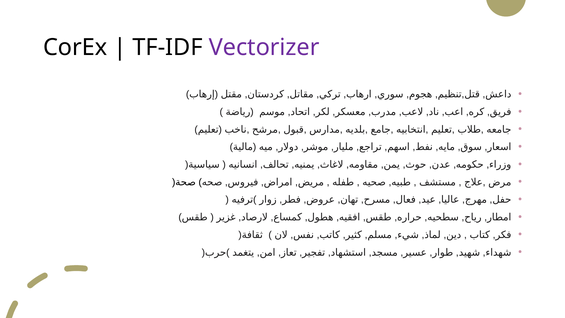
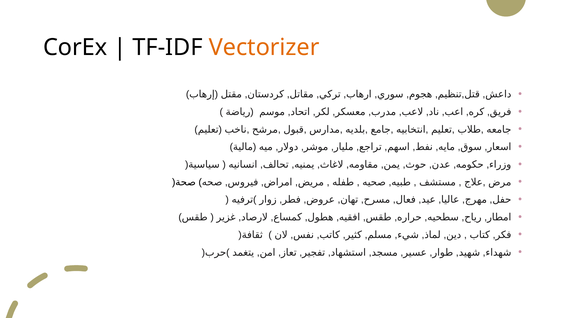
Vectorizer colour: purple -> orange (264, 47)
